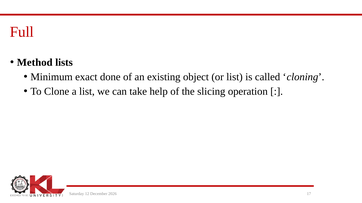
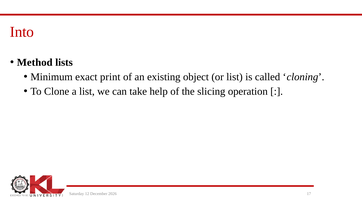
Full: Full -> Into (22, 32)
done: done -> print (110, 77)
